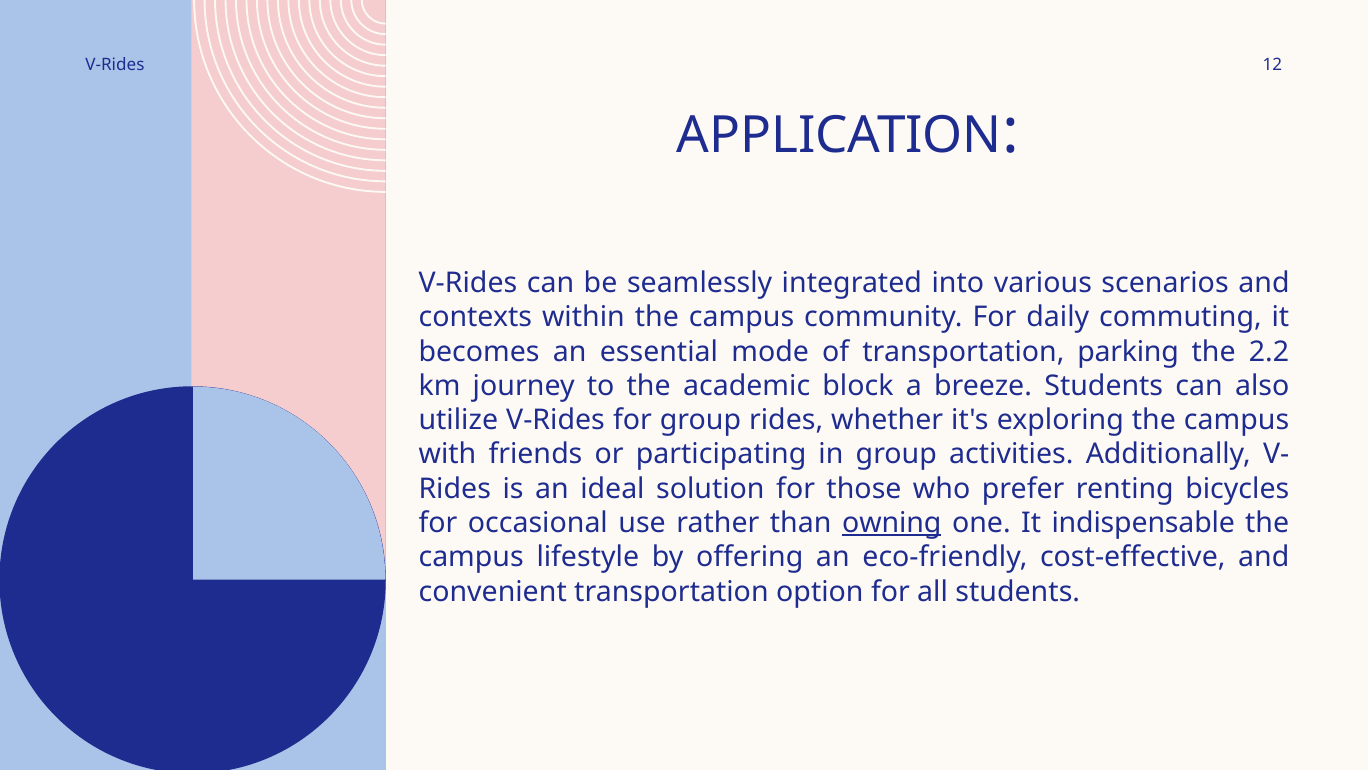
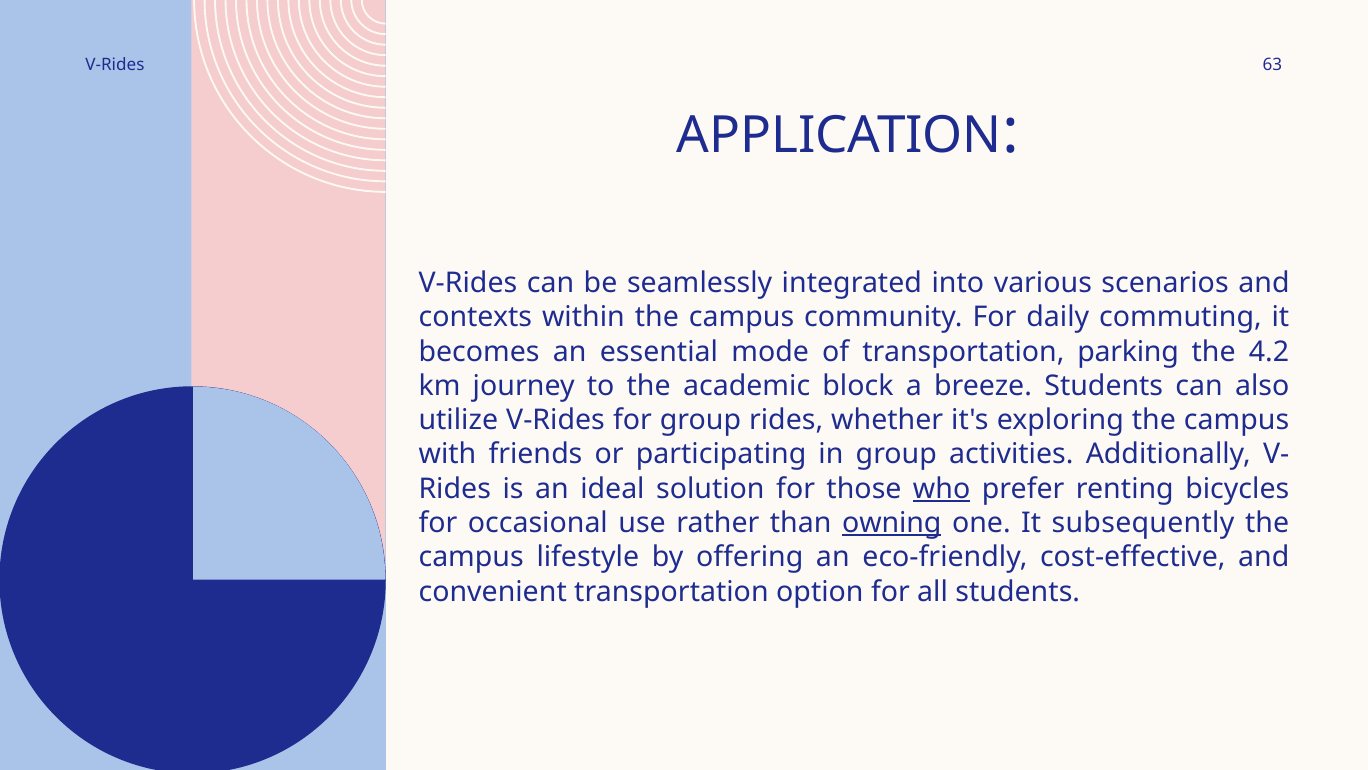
12: 12 -> 63 (1272, 65)
2.2: 2.2 -> 4.2 (1269, 351)
who underline: none -> present (942, 488)
indispensable: indispensable -> subsequently (1143, 523)
